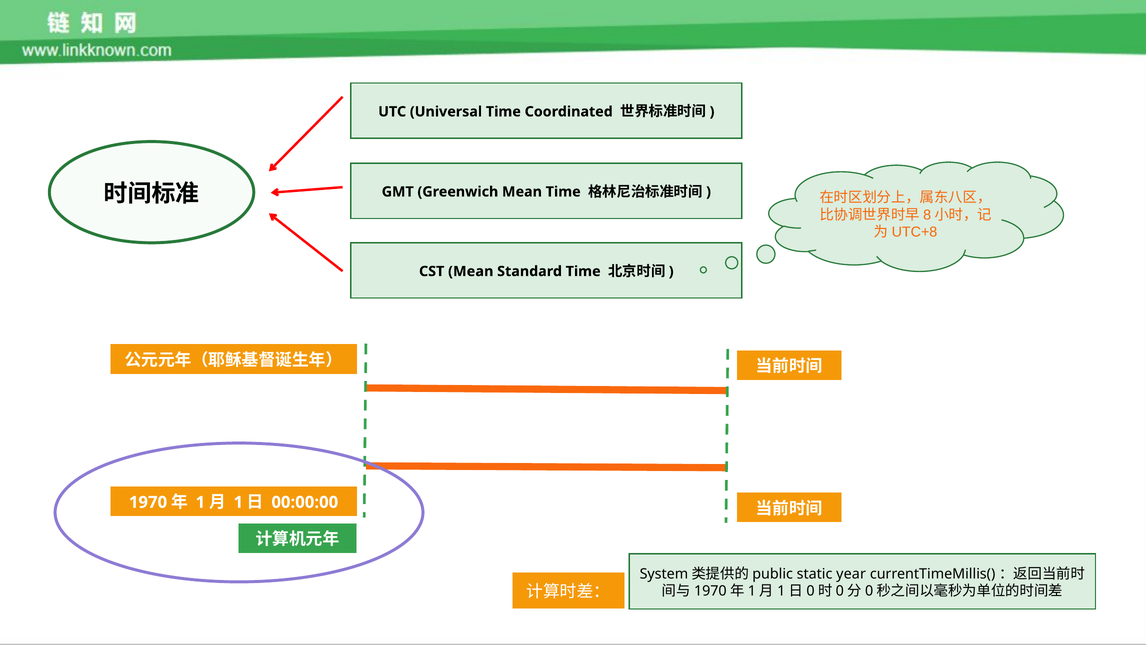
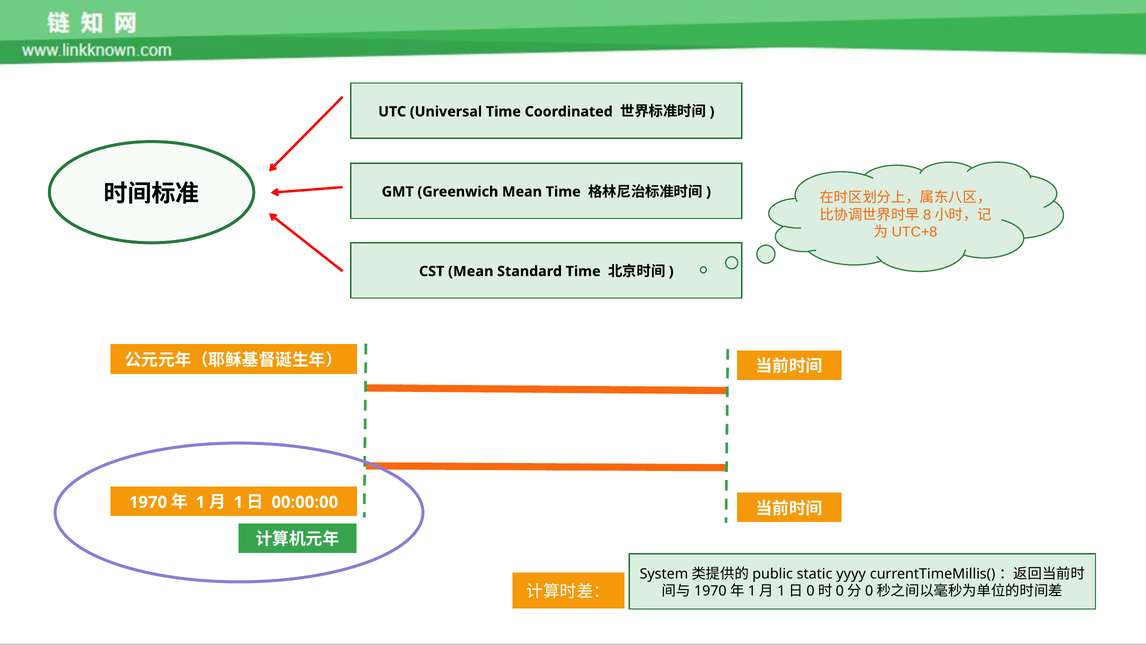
year: year -> yyyy (851, 573)
